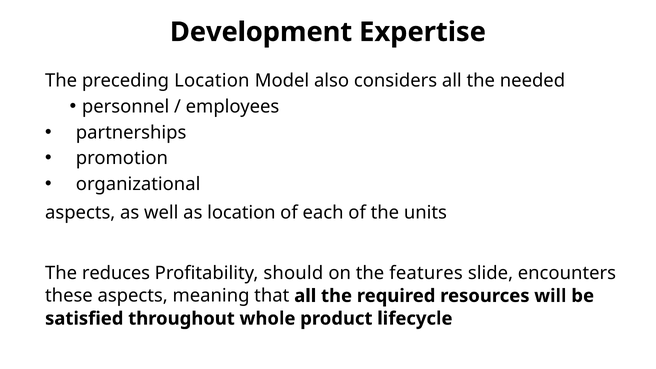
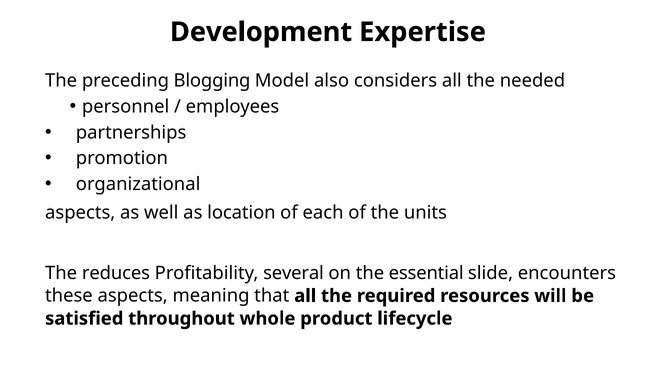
preceding Location: Location -> Blogging (212, 81)
should: should -> several (294, 273)
features: features -> essential (426, 273)
